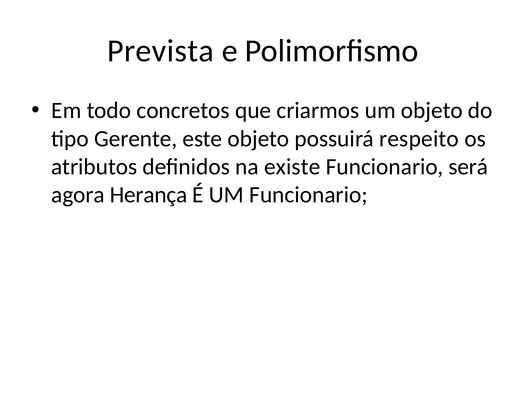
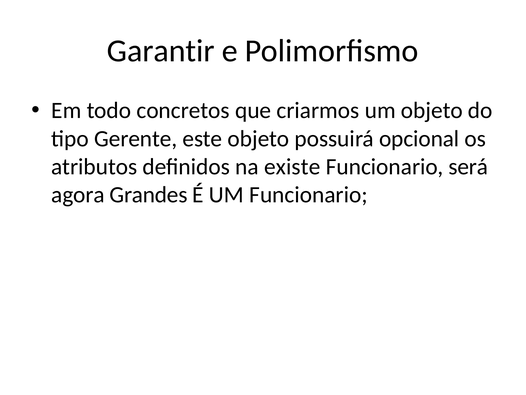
Prevista: Prevista -> Garantir (161, 51)
respeito: respeito -> opcional (419, 138)
Herança: Herança -> Grandes (149, 195)
